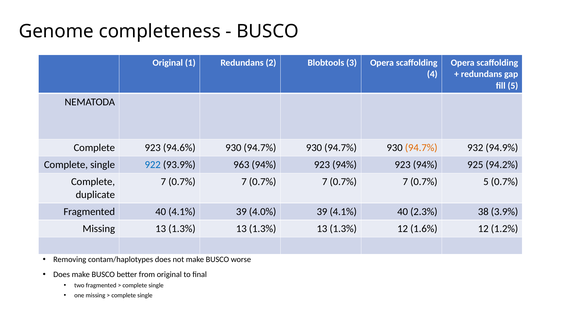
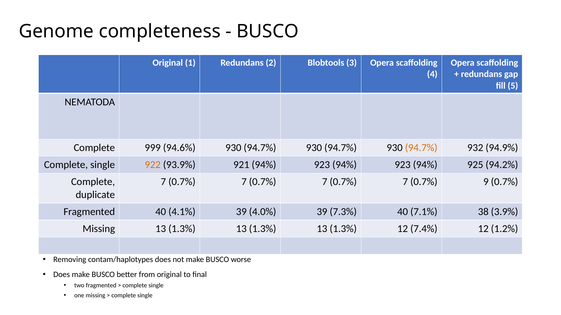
Complete 923: 923 -> 999 (153, 148)
922 colour: blue -> orange (153, 165)
963: 963 -> 921 (241, 165)
0.7% 5: 5 -> 9 (486, 182)
39 4.1%: 4.1% -> 7.3% (343, 212)
2.3%: 2.3% -> 7.1% (424, 212)
1.6%: 1.6% -> 7.4% (424, 229)
